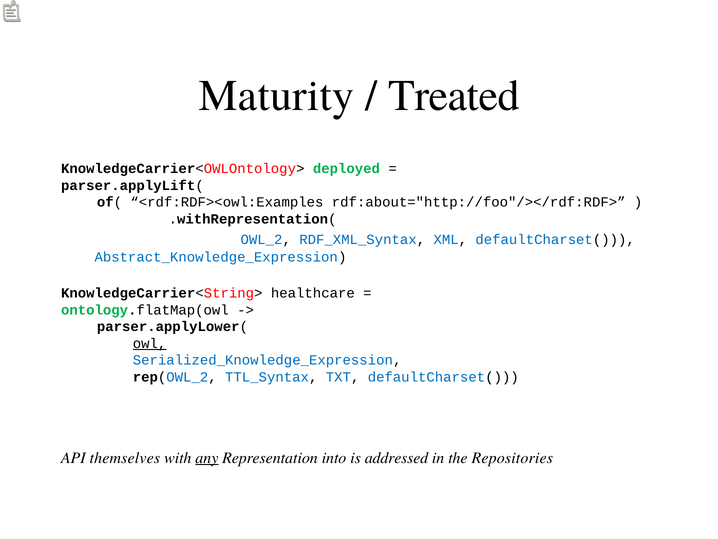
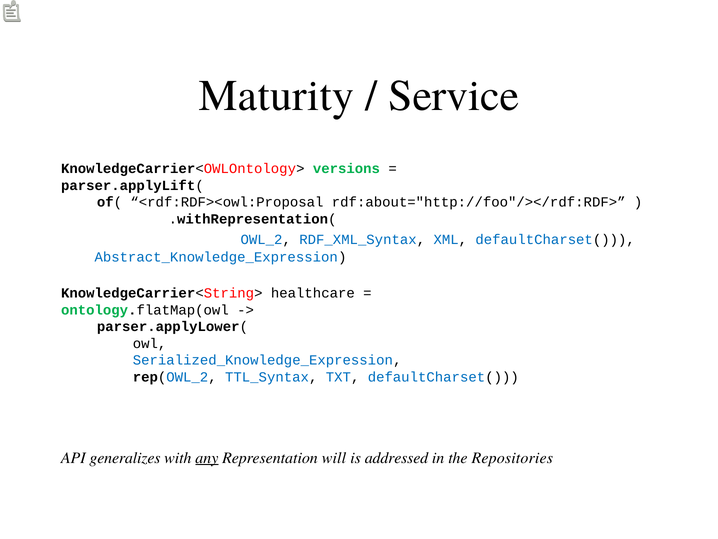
Treated: Treated -> Service (454, 96)
deployed: deployed -> versions (346, 169)
<rdf:RDF><owl:Examples: <rdf:RDF><owl:Examples -> <rdf:RDF><owl:Proposal (227, 202)
owl underline: present -> none (150, 343)
themselves: themselves -> generalizes (125, 457)
into: into -> will (334, 457)
